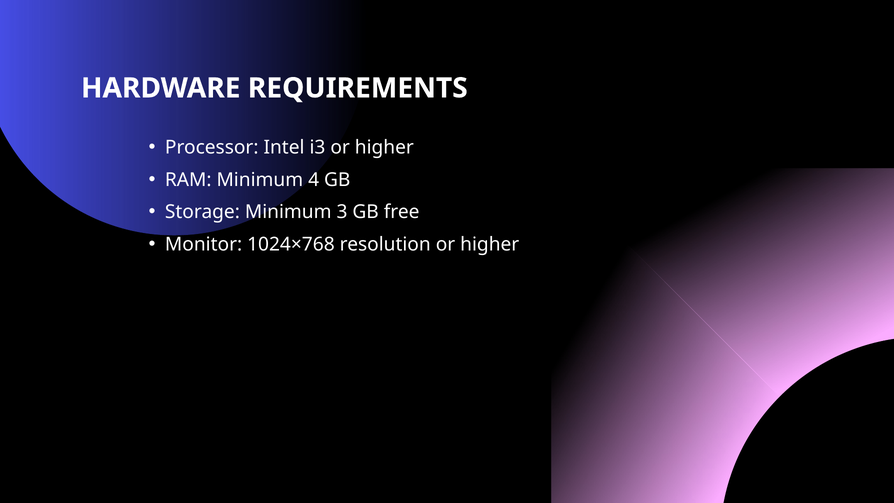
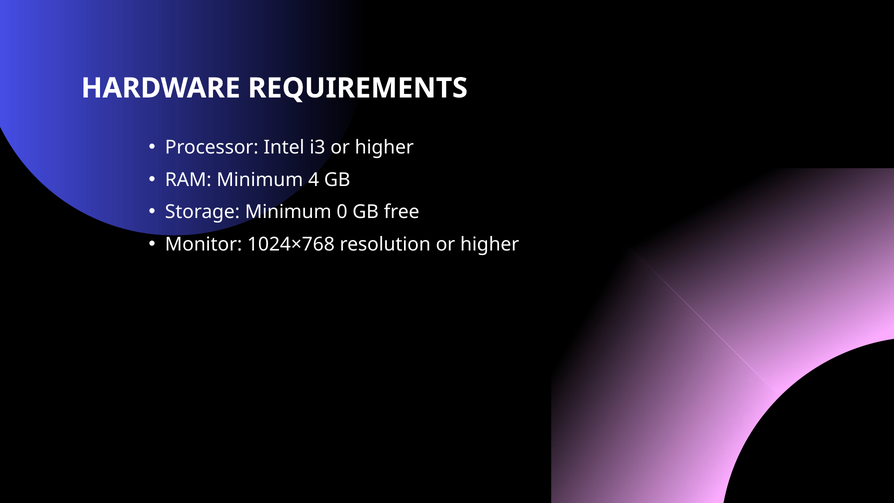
3: 3 -> 0 (342, 212)
